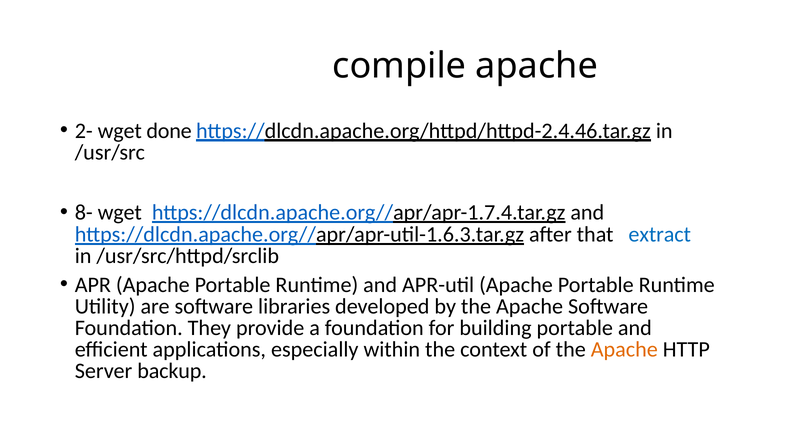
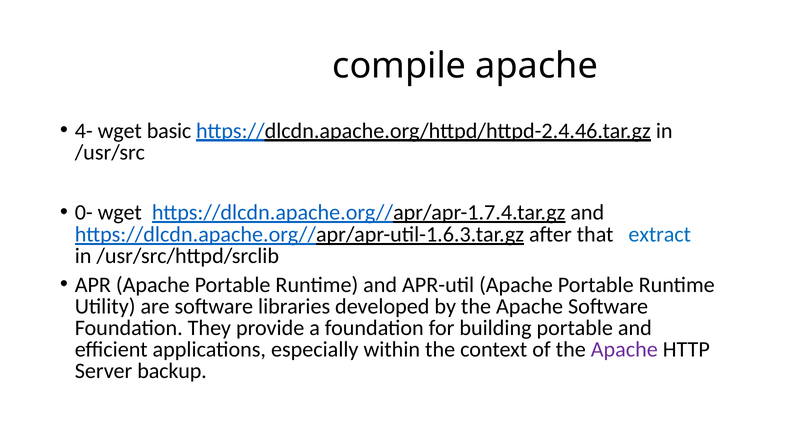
2-: 2- -> 4- (84, 131)
done: done -> basic (169, 131)
8-: 8- -> 0- (84, 213)
Apache colour: orange -> purple (624, 350)
